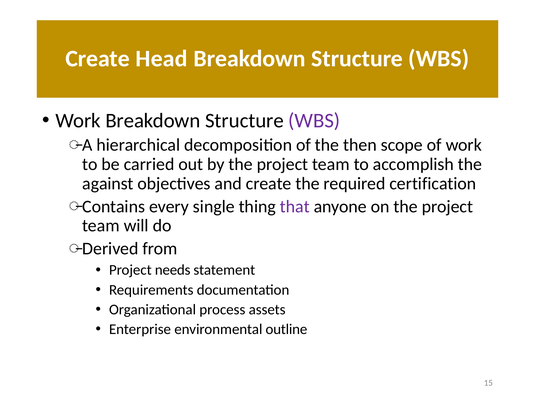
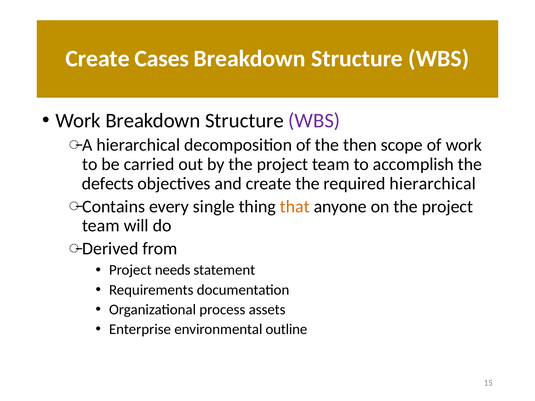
Head: Head -> Cases (162, 59)
against: against -> defects (108, 184)
required certification: certification -> hierarchical (433, 184)
that colour: purple -> orange (295, 207)
